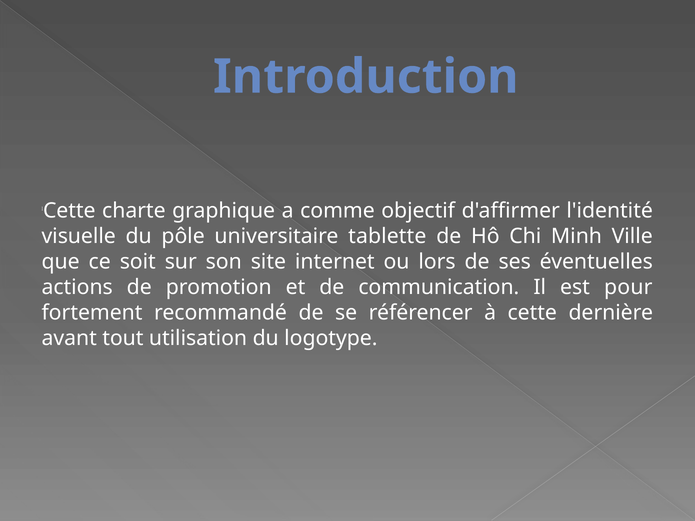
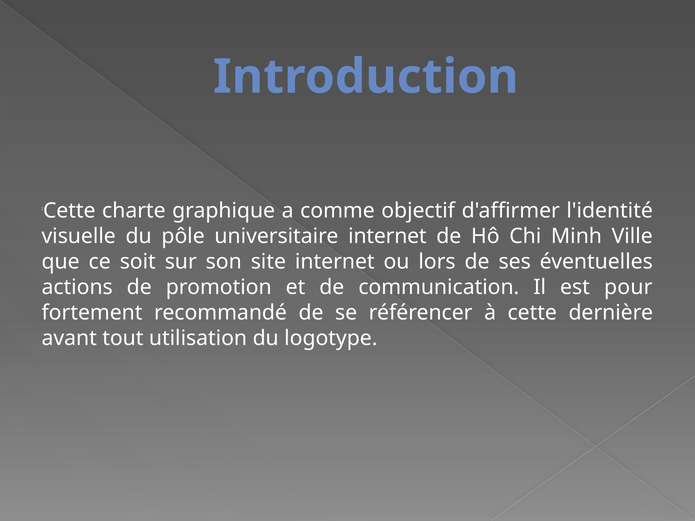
universitaire tablette: tablette -> internet (387, 237)
